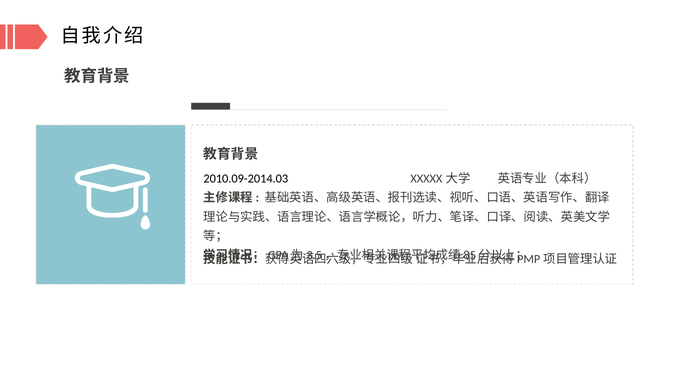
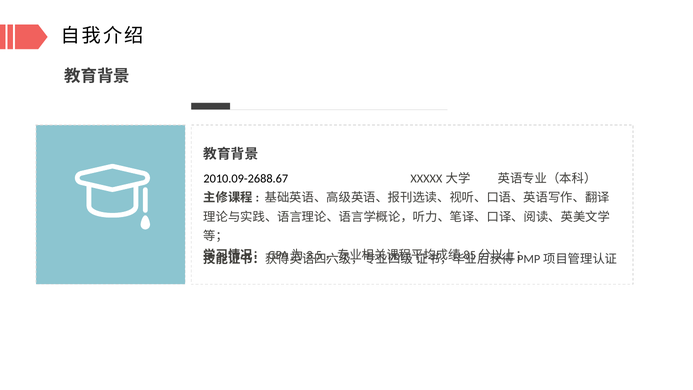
2010.09-2014.03: 2010.09-2014.03 -> 2010.09-2688.67 (246, 178)
